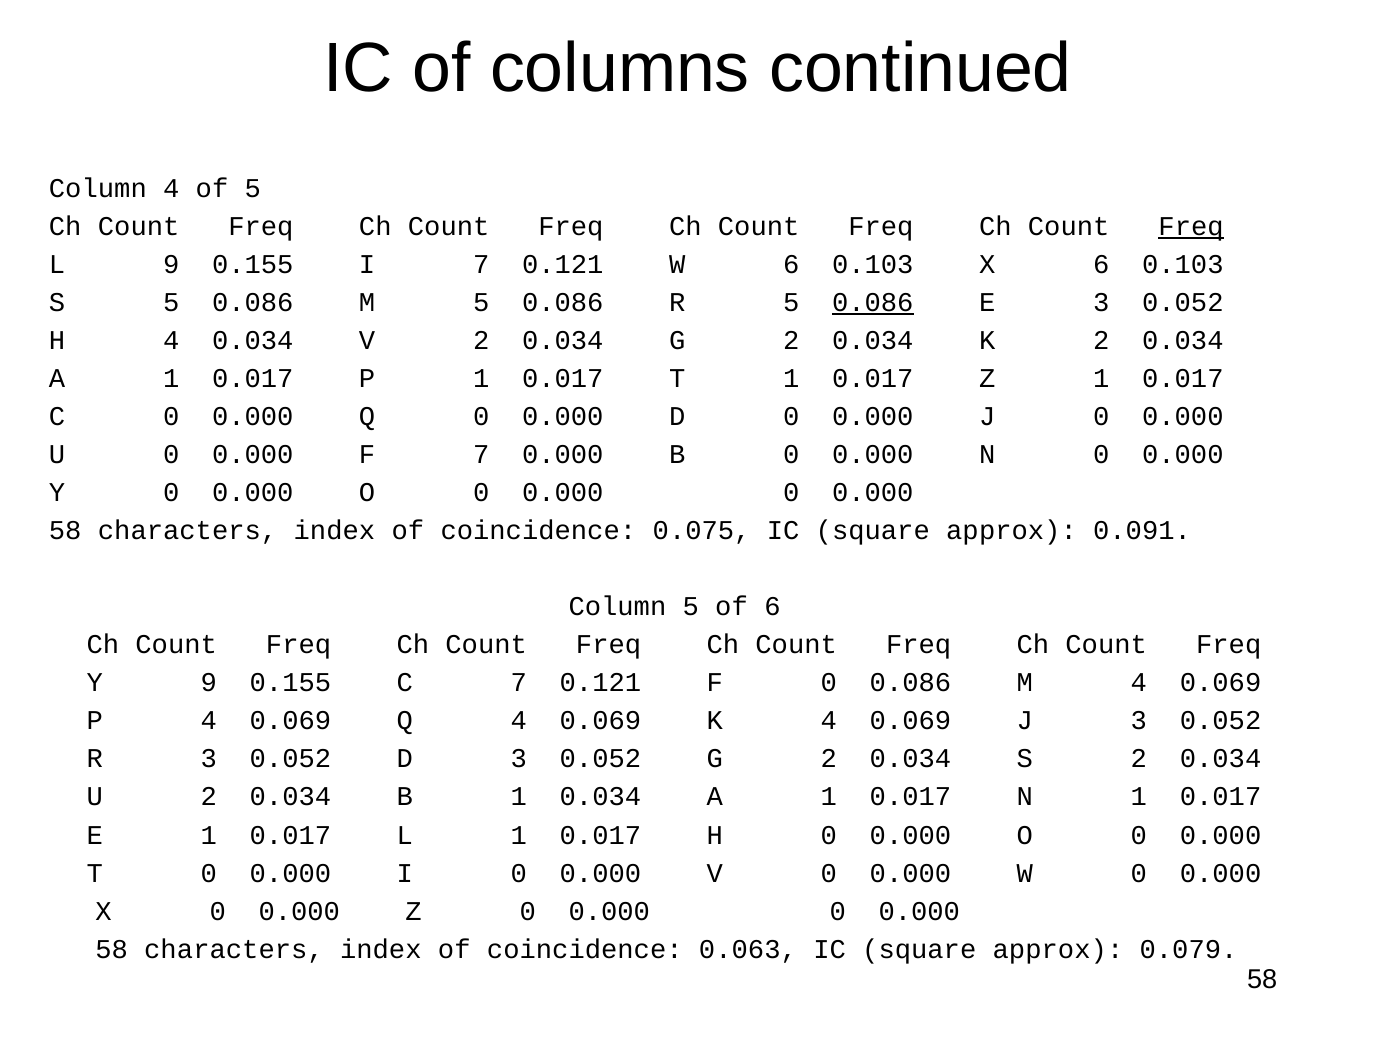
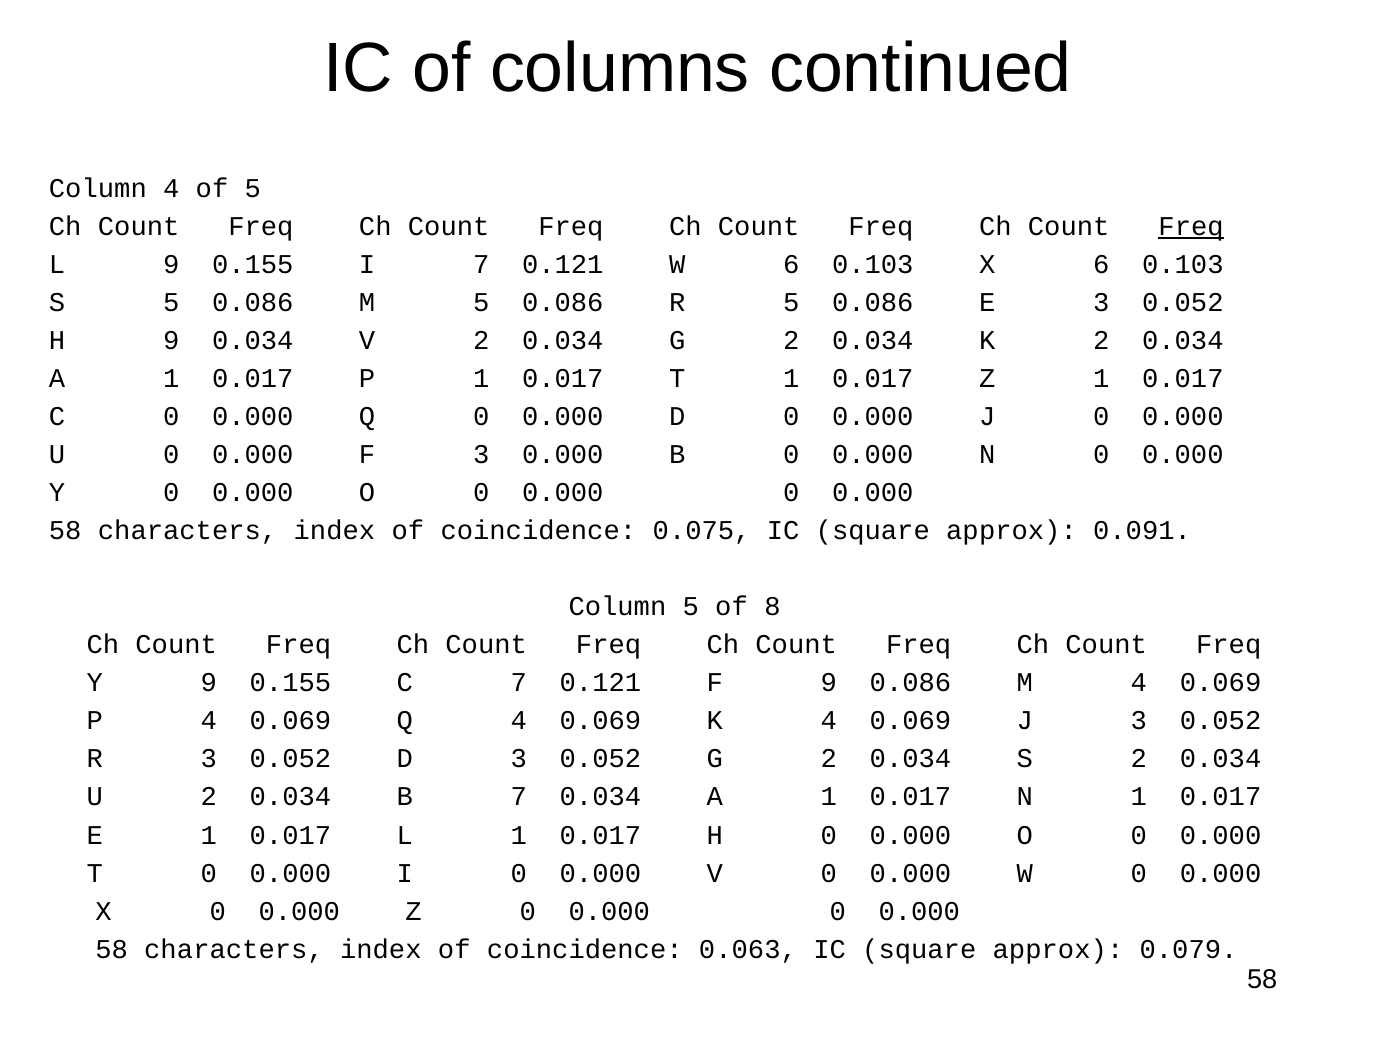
0.086 underline: present -> none (873, 302)
H 4: 4 -> 9 (171, 340)
F 7: 7 -> 3 (481, 454)
of 6: 6 -> 8 (772, 607)
F 0: 0 -> 9 (829, 683)
B 1: 1 -> 7 (519, 797)
